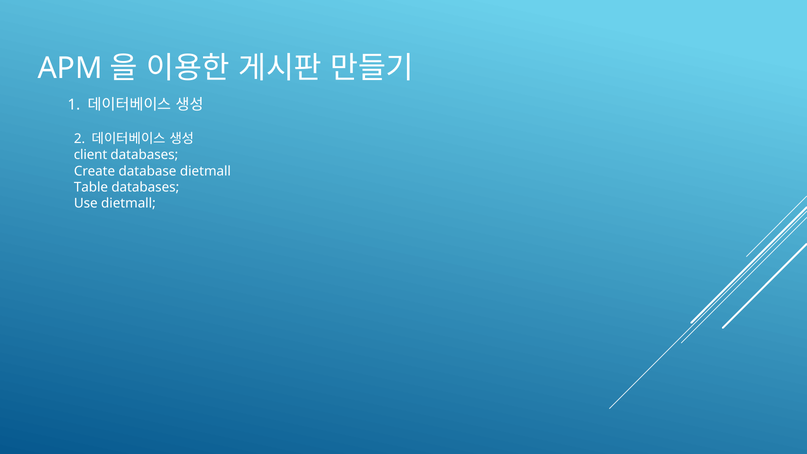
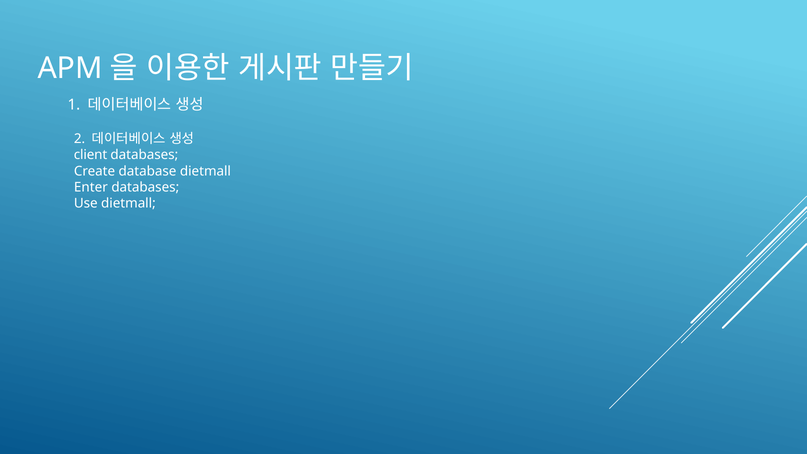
Table: Table -> Enter (91, 187)
